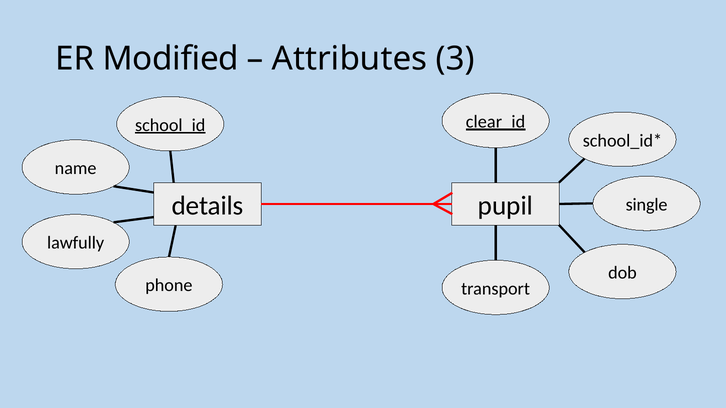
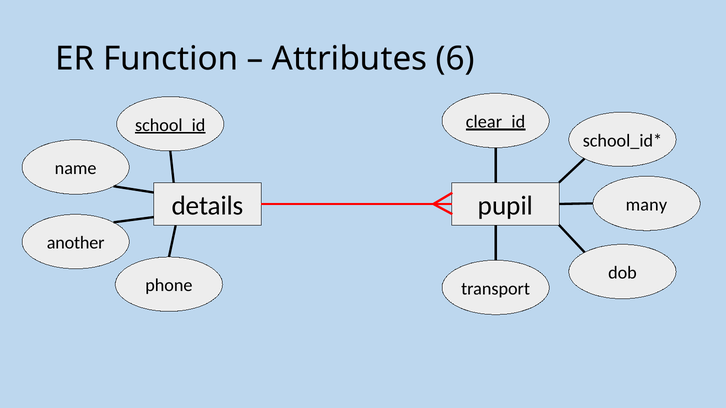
Modified: Modified -> Function (171, 59)
3: 3 -> 6 (455, 59)
single: single -> many (646, 205)
lawfully: lawfully -> another (76, 243)
